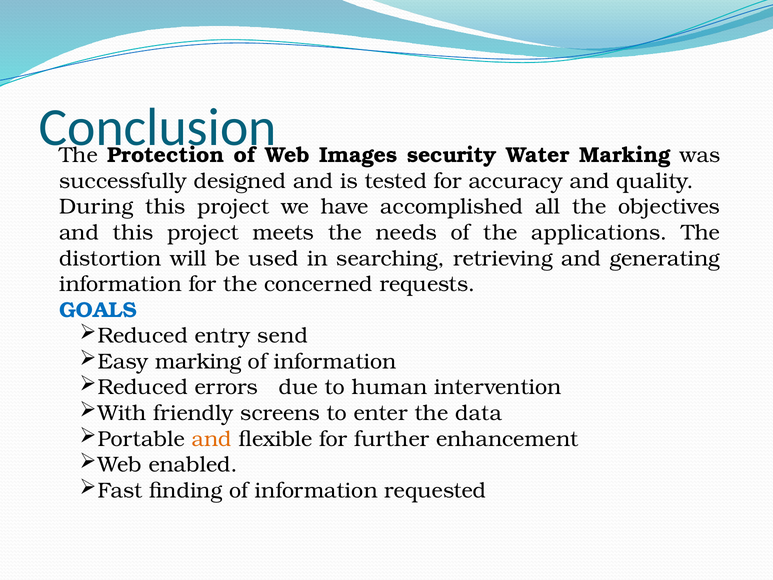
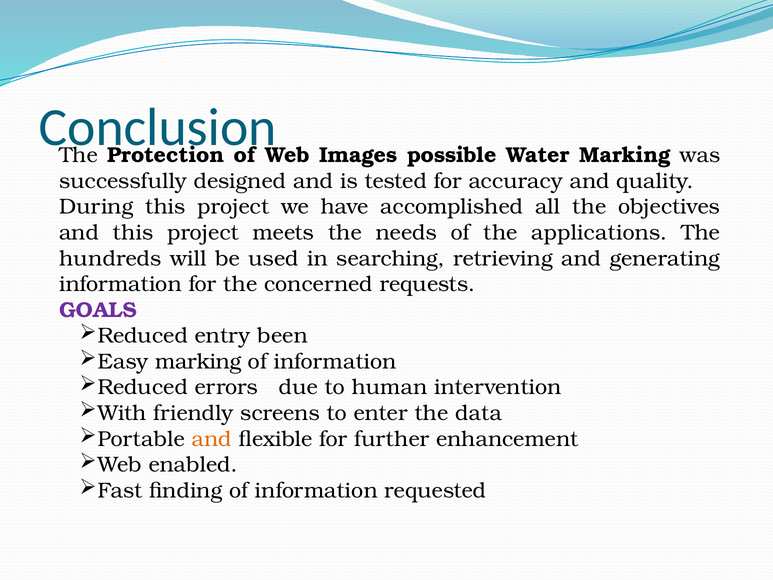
security: security -> possible (452, 155)
distortion: distortion -> hundreds (110, 258)
GOALS colour: blue -> purple (98, 310)
send: send -> been (283, 336)
